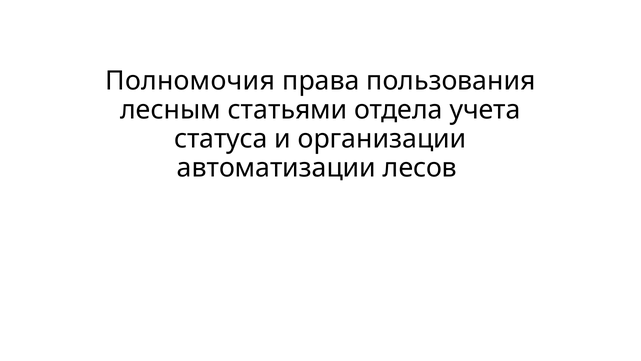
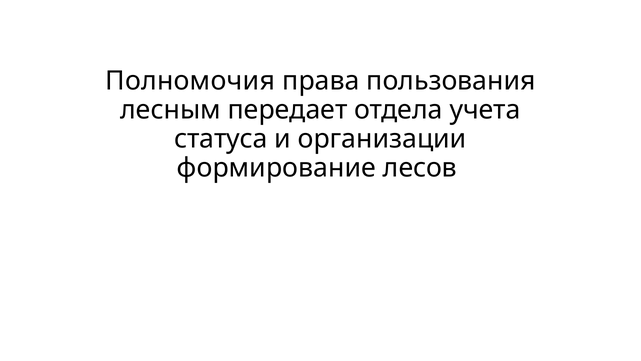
статьями: статьями -> передает (288, 110)
автоматизации: автоматизации -> формирование (276, 168)
